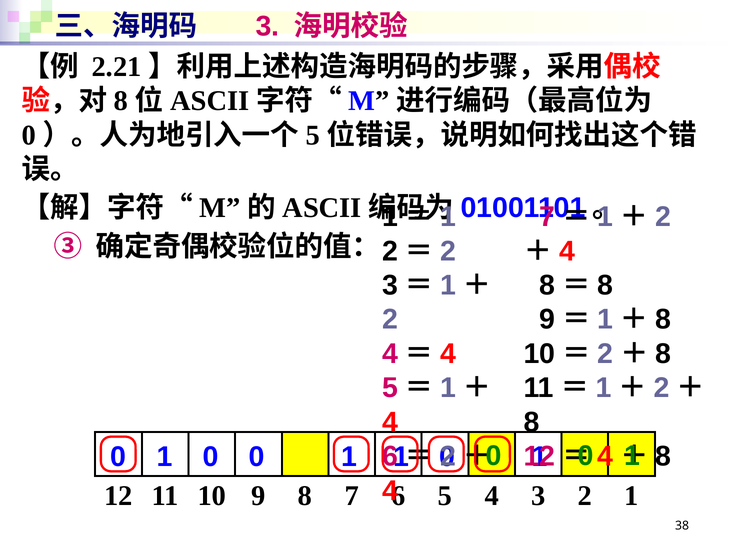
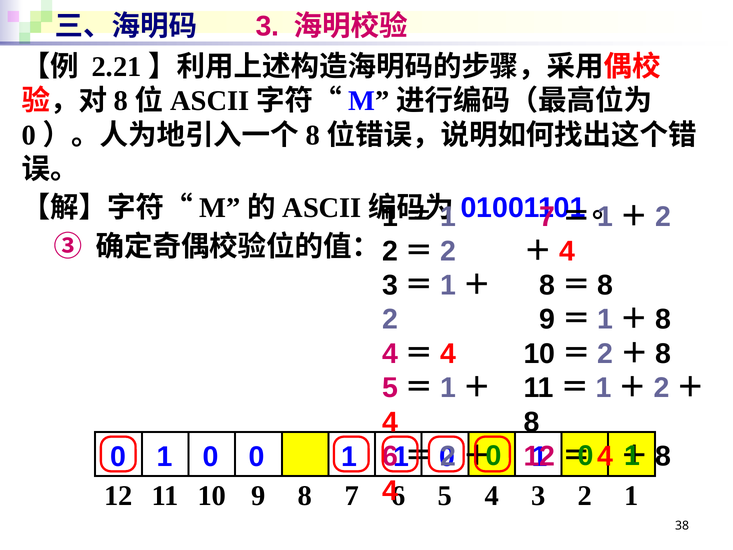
5: 5 -> 8 (313, 135)
